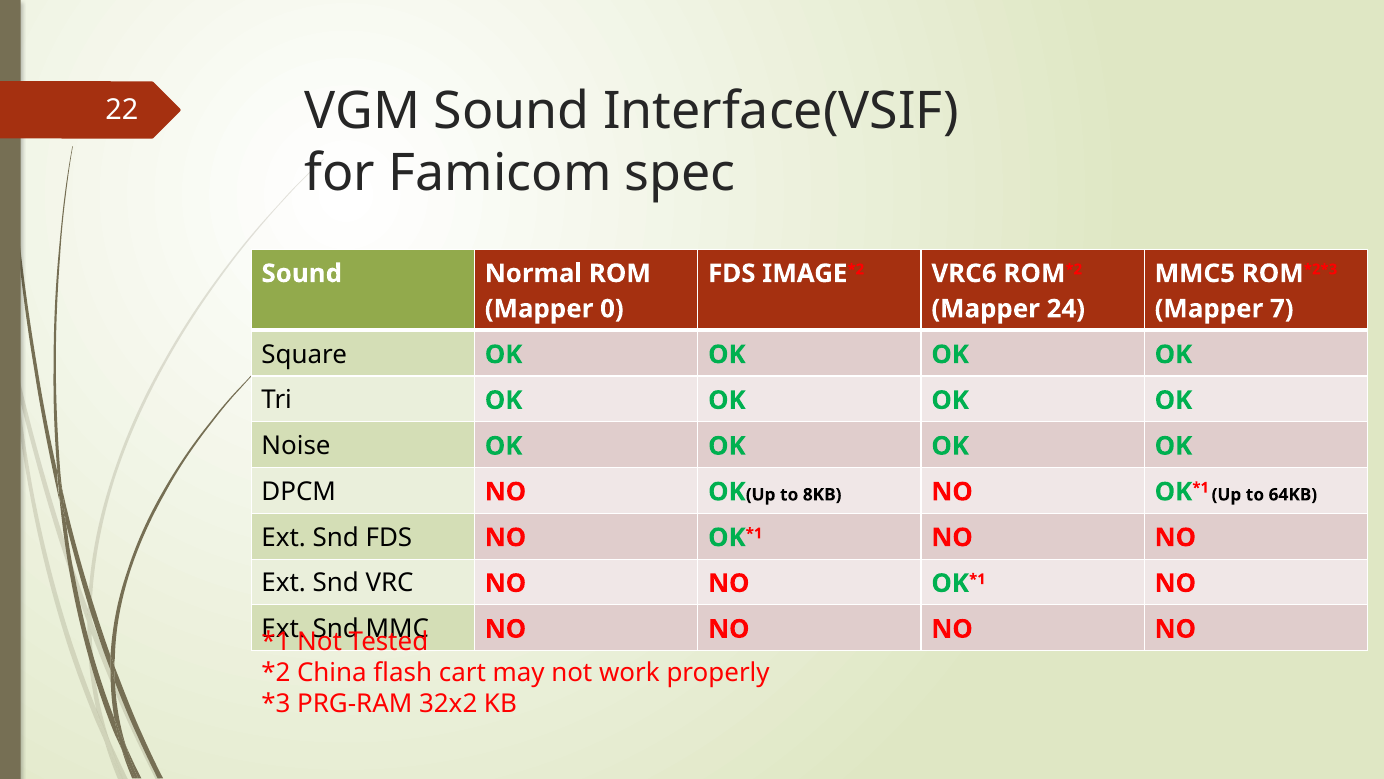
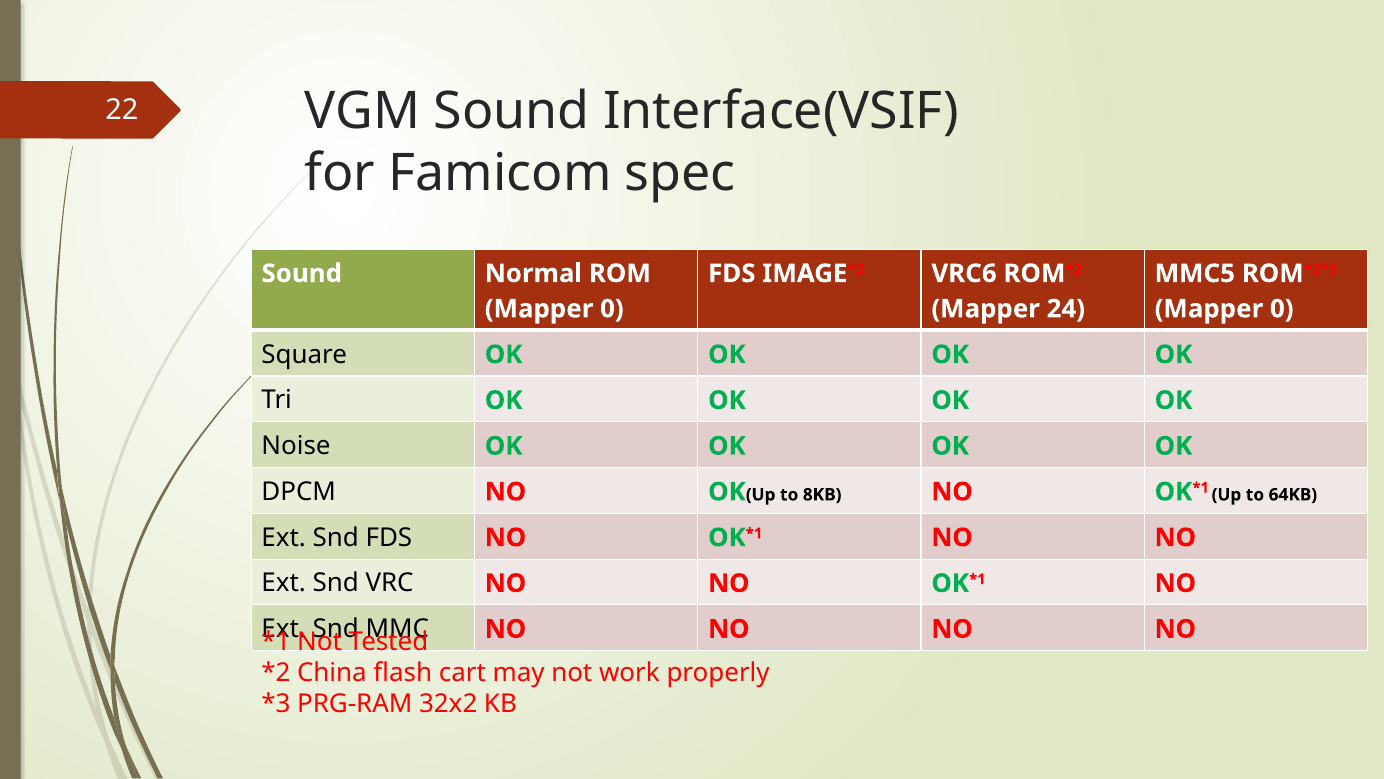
7: 7 -> 0 (1282, 309)
